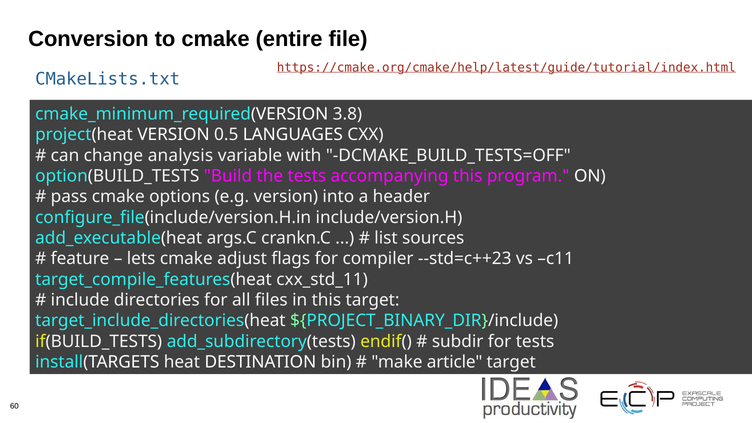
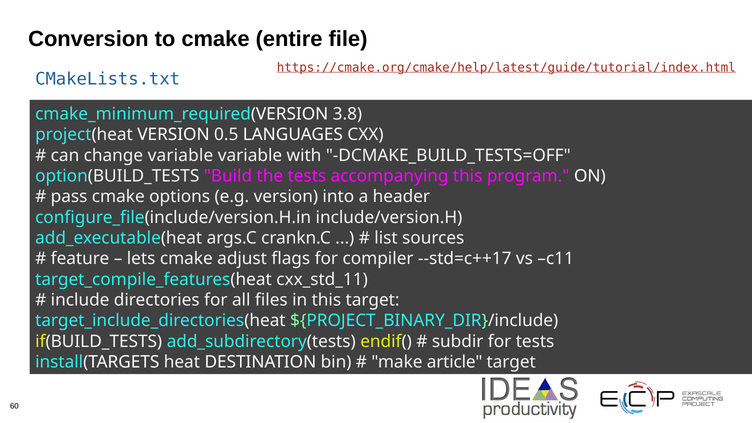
change analysis: analysis -> variable (180, 155)
--std=c++23: --std=c++23 -> --std=c++17 (465, 259)
